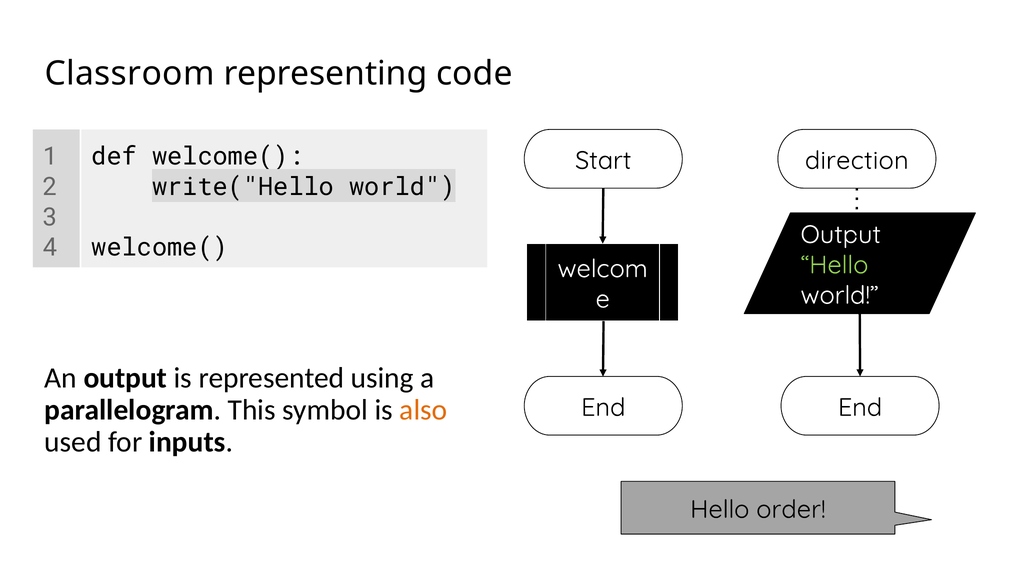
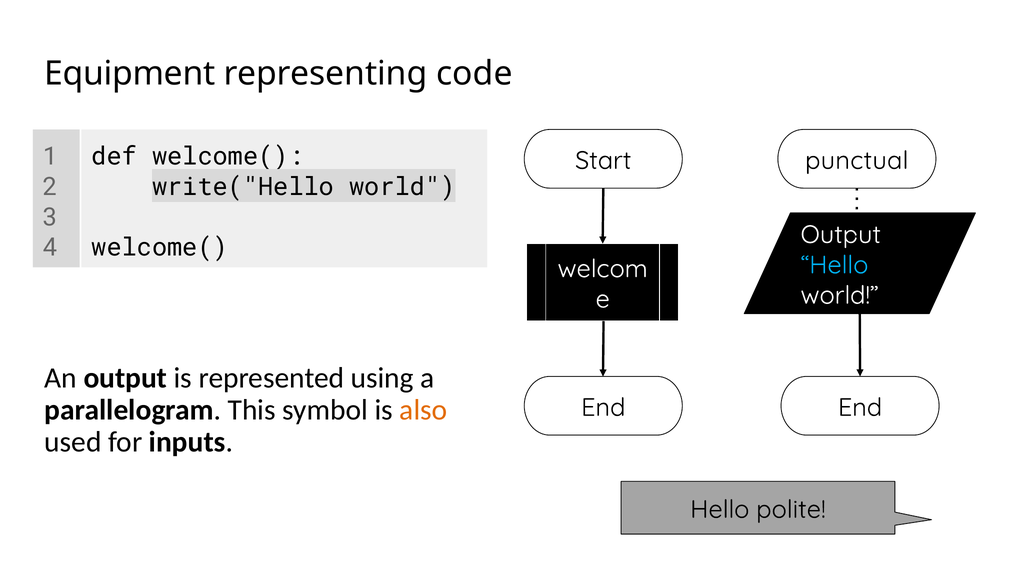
Classroom: Classroom -> Equipment (130, 74)
direction: direction -> punctual (857, 160)
Hello colour: light green -> light blue (834, 265)
order: order -> polite (791, 509)
